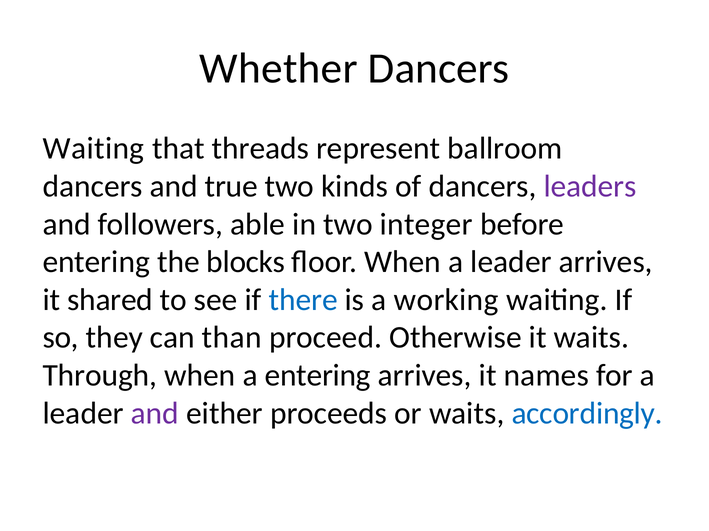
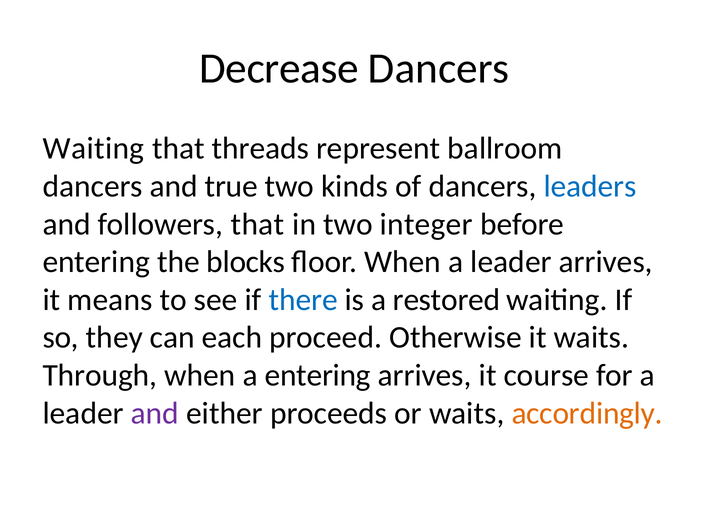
Whether: Whether -> Decrease (279, 69)
leaders colour: purple -> blue (590, 187)
followers able: able -> that (258, 224)
shared: shared -> means (110, 300)
working: working -> restored (447, 300)
than: than -> each (232, 338)
names: names -> course (546, 376)
accordingly colour: blue -> orange (587, 414)
